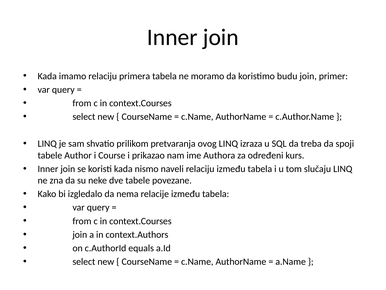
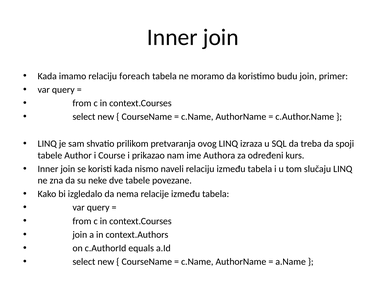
primera: primera -> foreach (135, 76)
